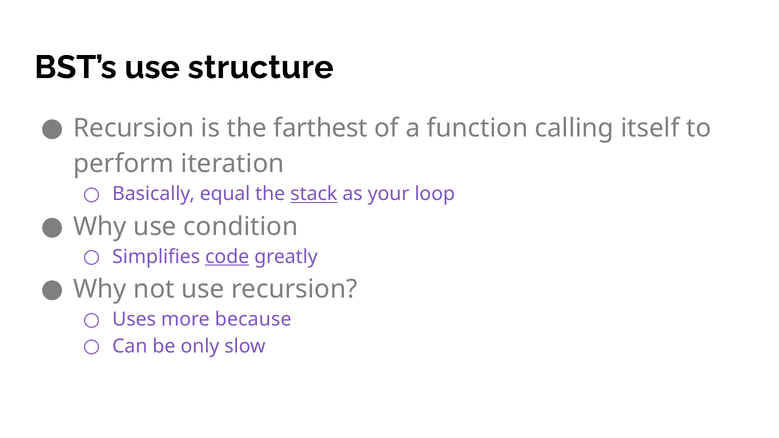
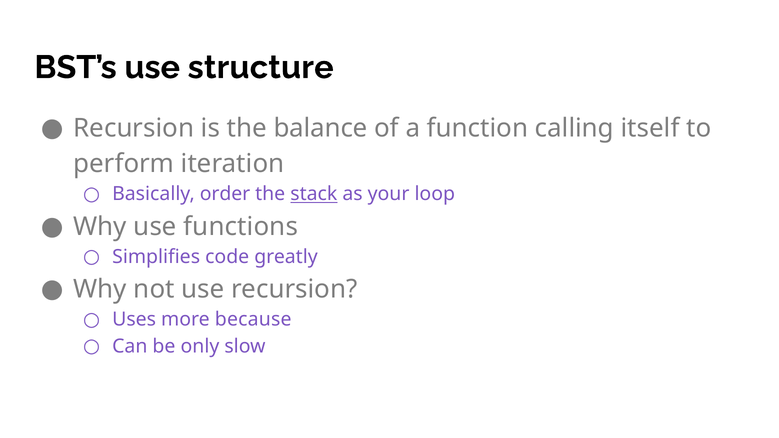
farthest: farthest -> balance (321, 128)
equal: equal -> order (225, 194)
condition: condition -> functions (241, 227)
code underline: present -> none (227, 257)
